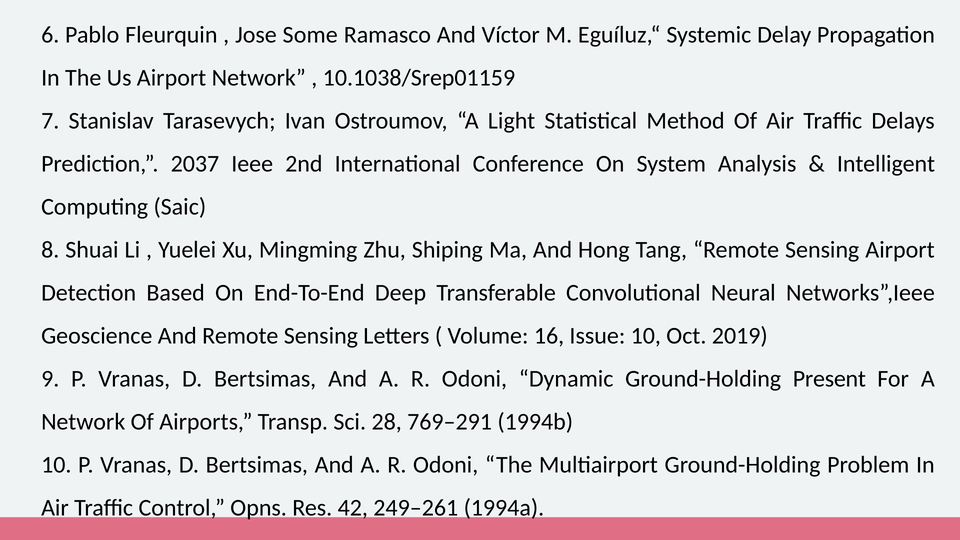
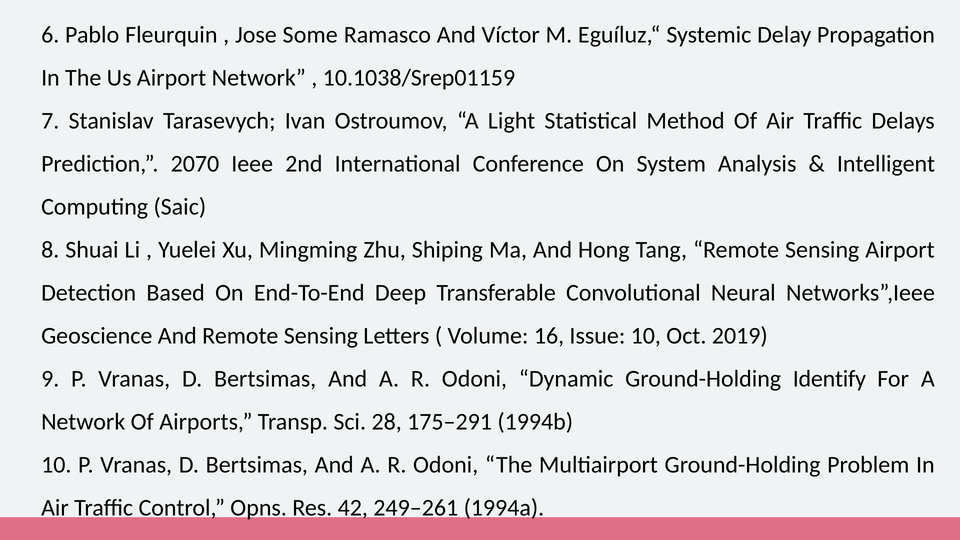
2037: 2037 -> 2070 (195, 164)
Present: Present -> Identify (829, 379)
769–291: 769–291 -> 175–291 (450, 422)
